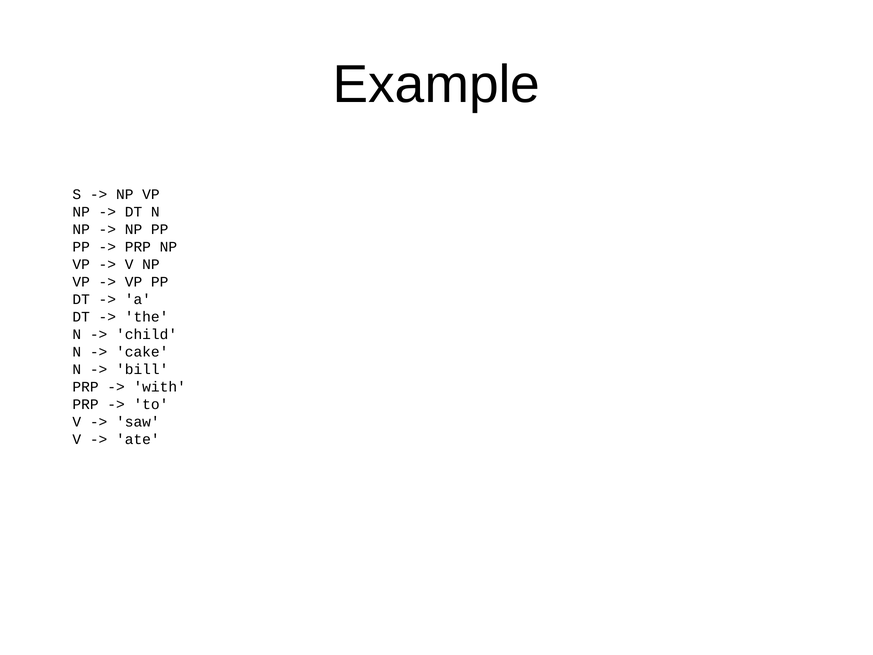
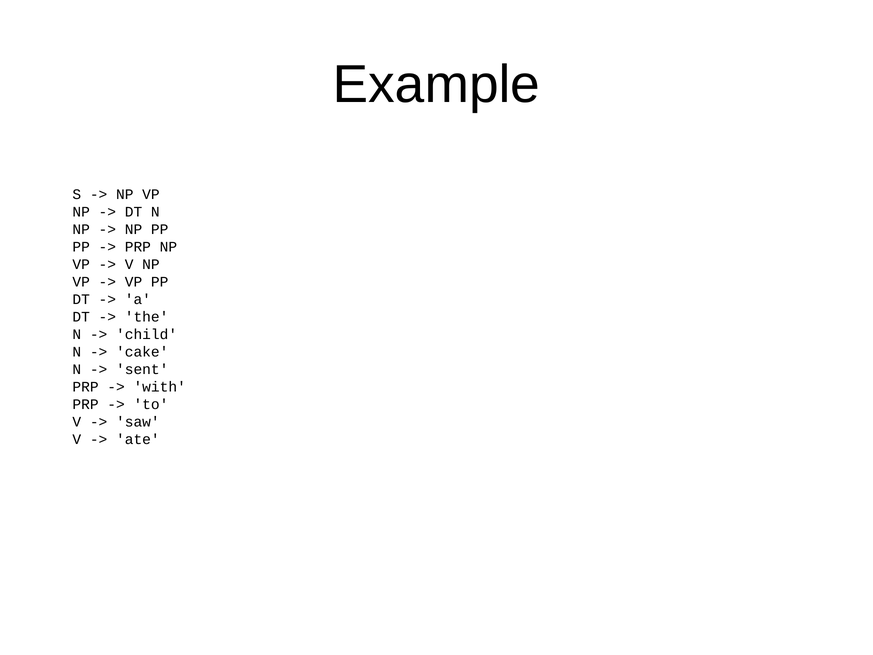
bill: bill -> sent (142, 369)
